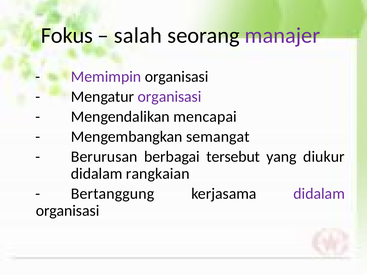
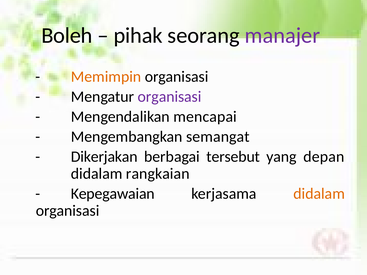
Fokus: Fokus -> Boleh (67, 36)
salah: salah -> pihak (138, 36)
Memimpin colour: purple -> orange (106, 77)
Berurusan: Berurusan -> Dikerjakan (104, 157)
diukur: diukur -> depan (324, 157)
Bertanggung: Bertanggung -> Kepegawaian (113, 194)
didalam colour: purple -> orange (319, 194)
